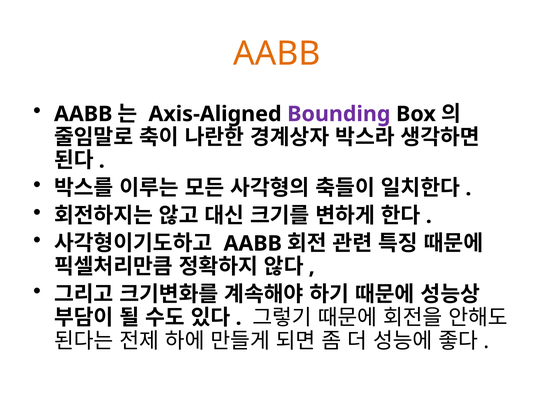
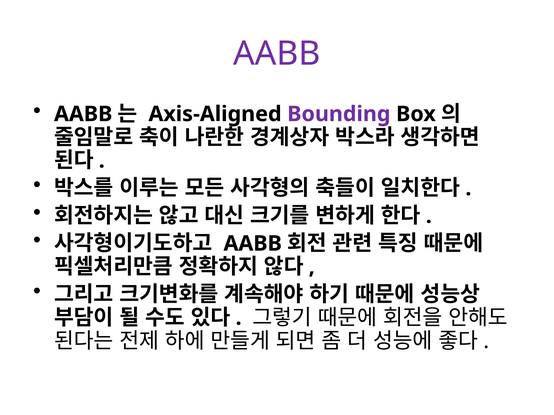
AABB colour: orange -> purple (277, 54)
